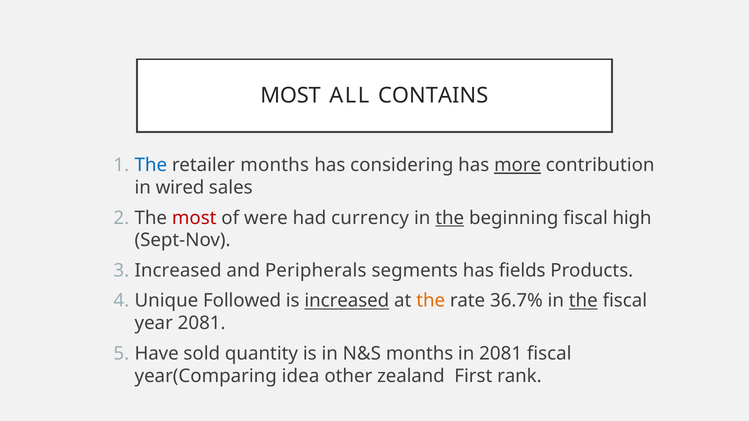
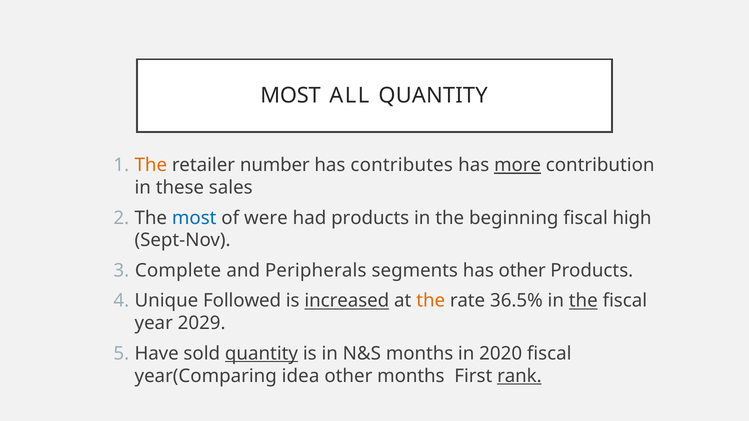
ALL CONTAINS: CONTAINS -> QUANTITY (433, 96)
The colour: blue -> orange (151, 165)
retailer months: months -> number (275, 165)
considering: considering -> contributes (402, 165)
wired: wired -> these (180, 188)
most colour: red -> blue (194, 218)
had currency: currency -> products (370, 218)
the underline: present -> none (450, 218)
Increased: Increased -> Complete (178, 271)
has fields: fields -> other (522, 271)
36.7%: 36.7% -> 36.5% (516, 301)
year 2081: 2081 -> 2029 (202, 324)
quantity underline: none -> present (261, 354)
in 2081: 2081 -> 2020 (501, 354)
other zealand: zealand -> months (411, 376)
rank underline: none -> present (519, 376)
